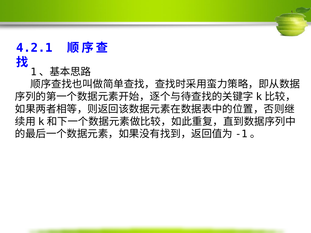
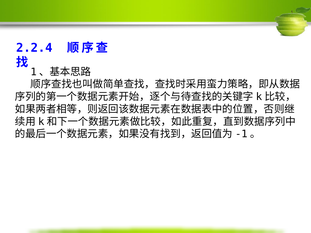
4.2.1: 4.2.1 -> 2.2.4 (34, 48)
